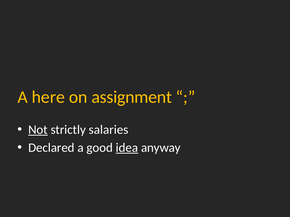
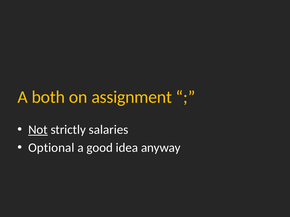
here: here -> both (48, 97)
Declared: Declared -> Optional (51, 148)
idea underline: present -> none (127, 148)
